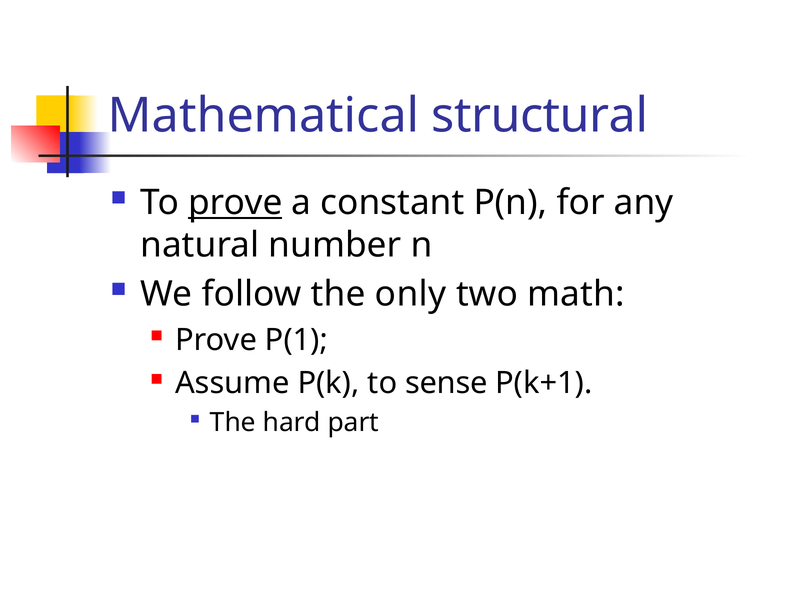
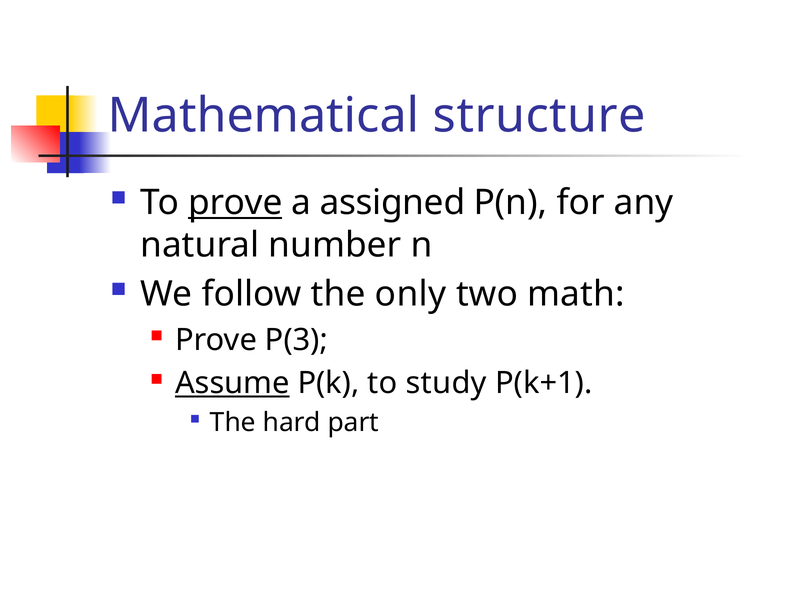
structural: structural -> structure (539, 116)
constant: constant -> assigned (393, 203)
P(1: P(1 -> P(3 (296, 340)
Assume underline: none -> present (232, 383)
sense: sense -> study (446, 383)
